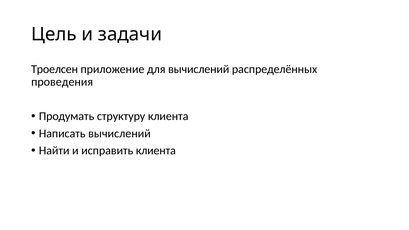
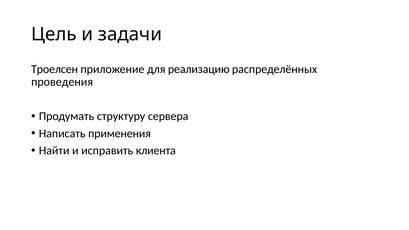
для вычислений: вычислений -> реализацию (199, 69)
структуру клиента: клиента -> сервера (168, 116)
Написать вычислений: вычислений -> применения (120, 133)
